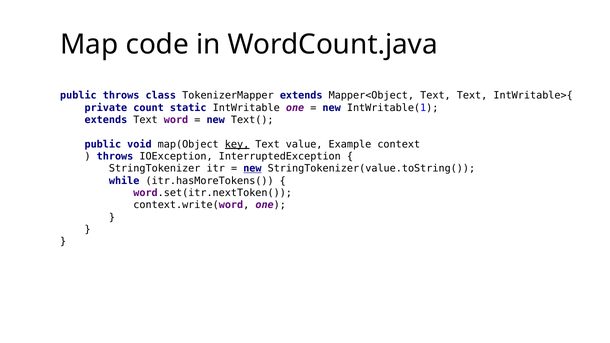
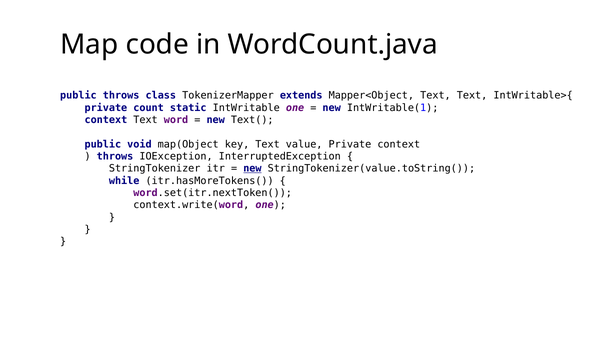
extends: extends -> context (106, 120)
key underline: present -> none (237, 144)
value Example: Example -> Private (350, 144)
